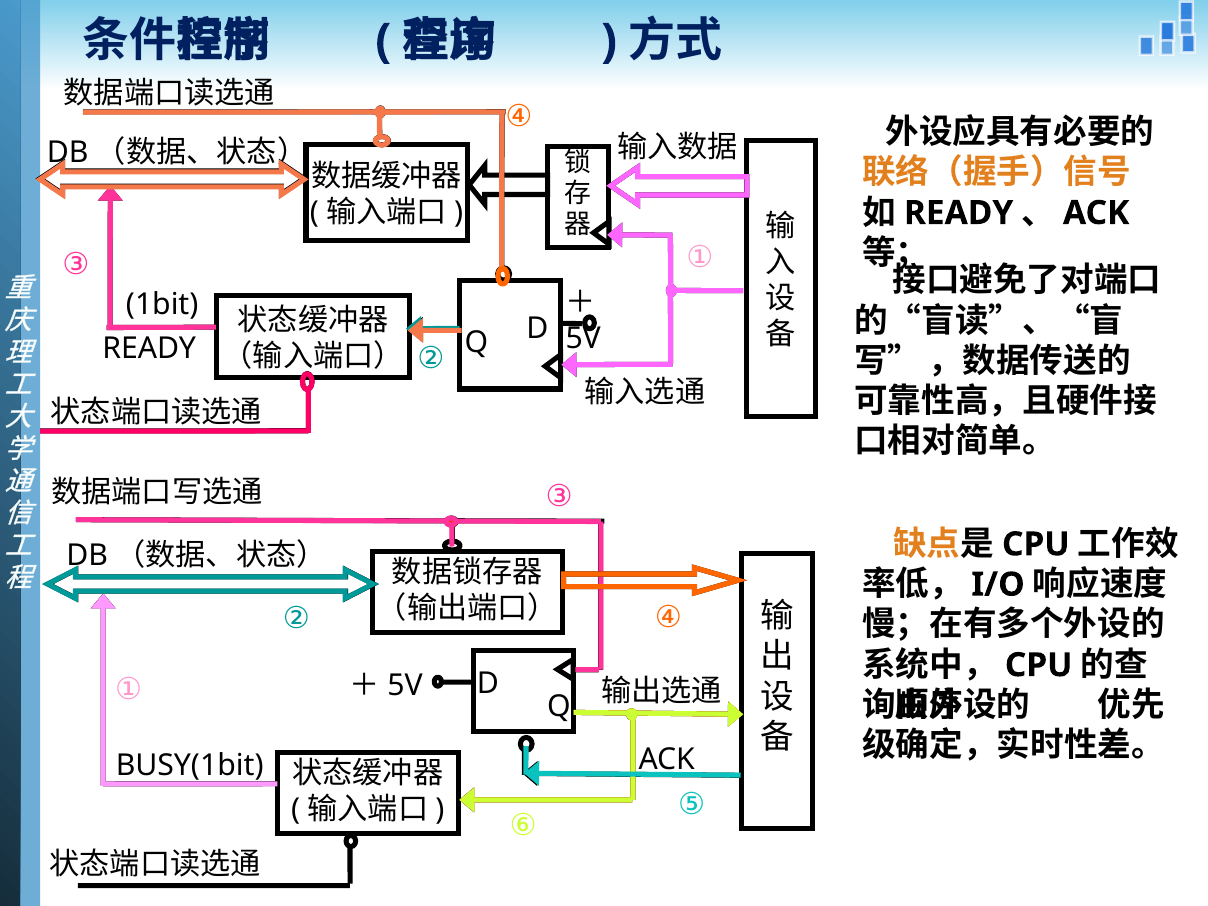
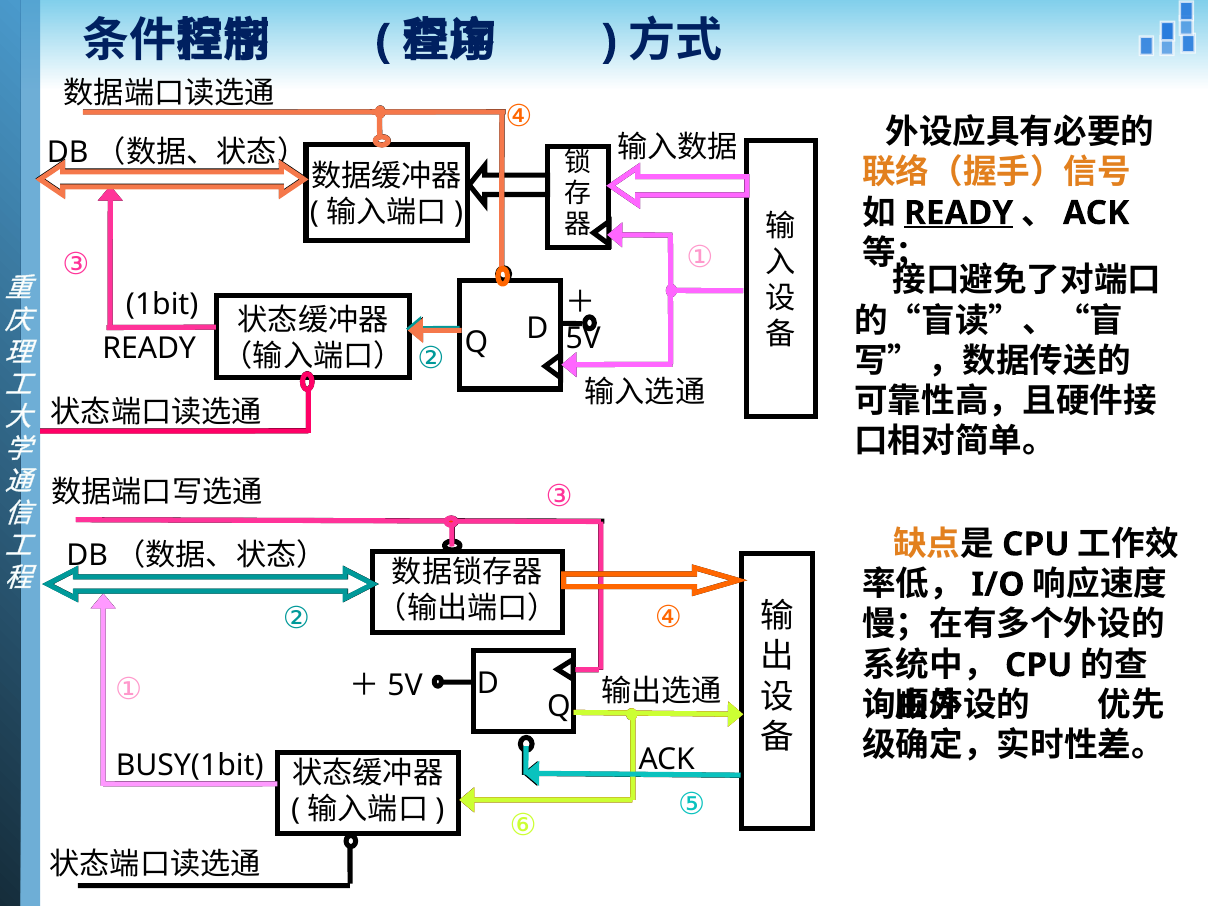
READY underline: none -> present (959, 213)
